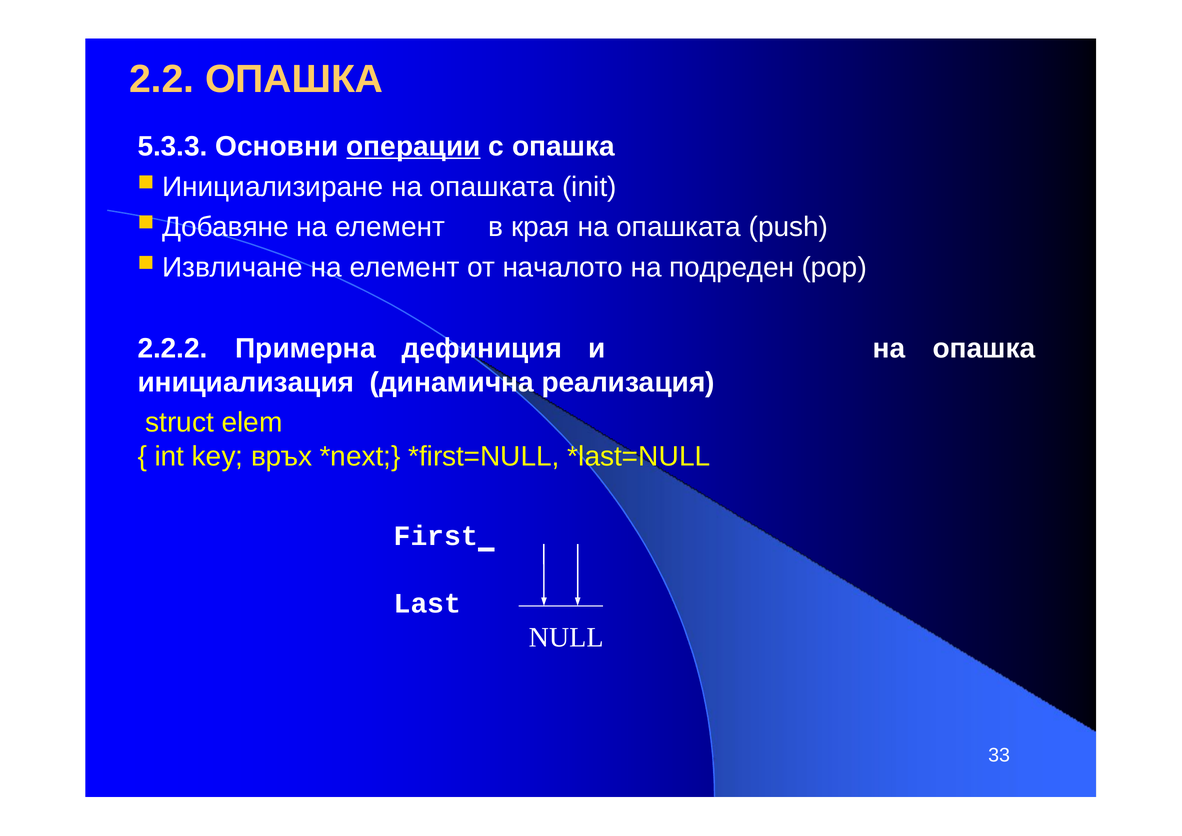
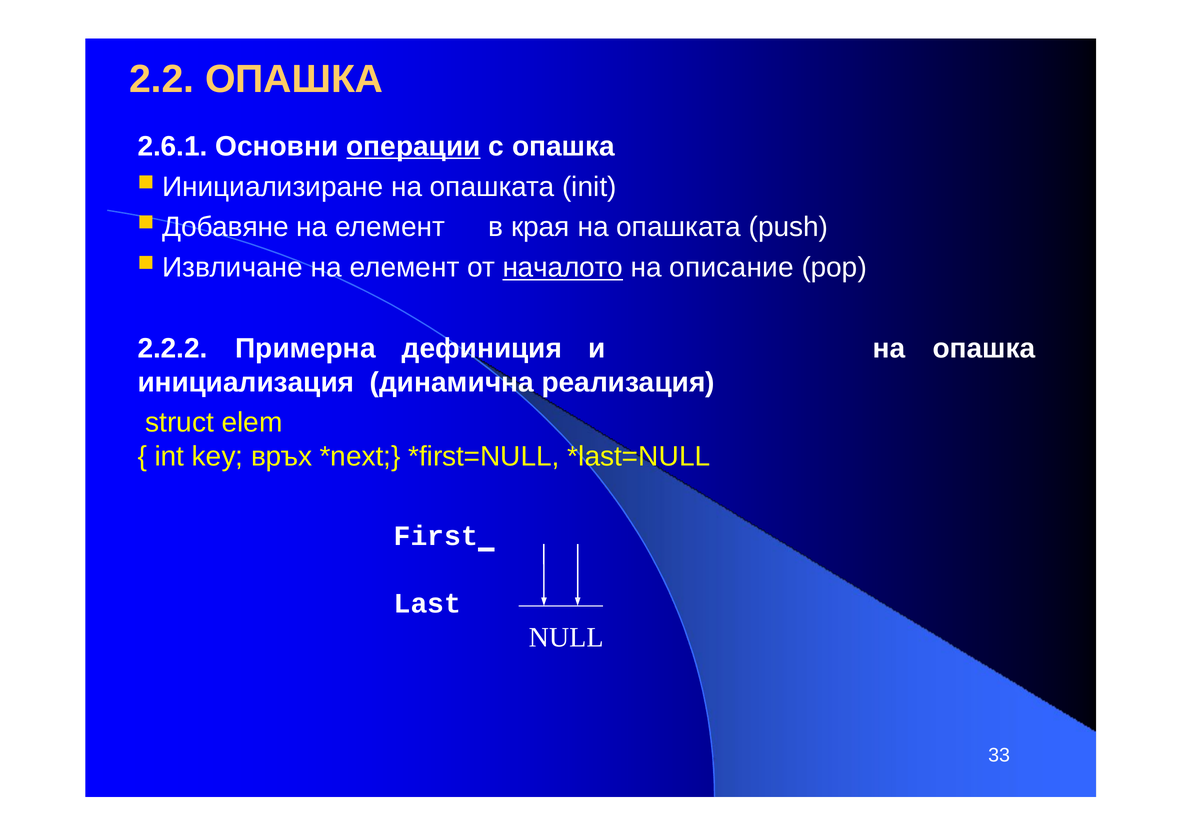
5.3.3: 5.3.3 -> 2.6.1 (173, 146)
началото underline: none -> present (563, 268)
подреден: подреден -> описание (732, 268)
